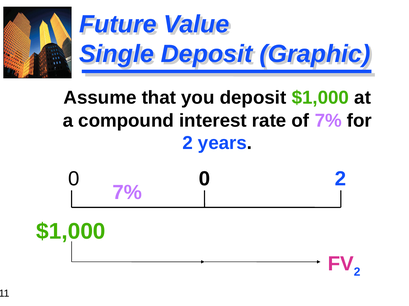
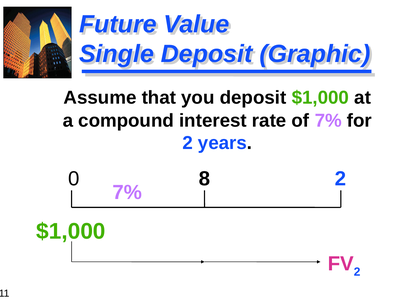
0 0: 0 -> 8 (204, 179)
